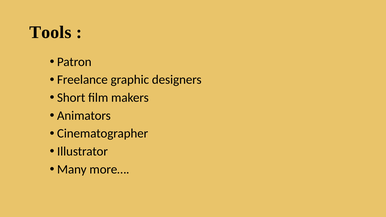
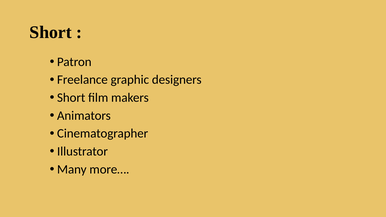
Tools: Tools -> Short (51, 32)
